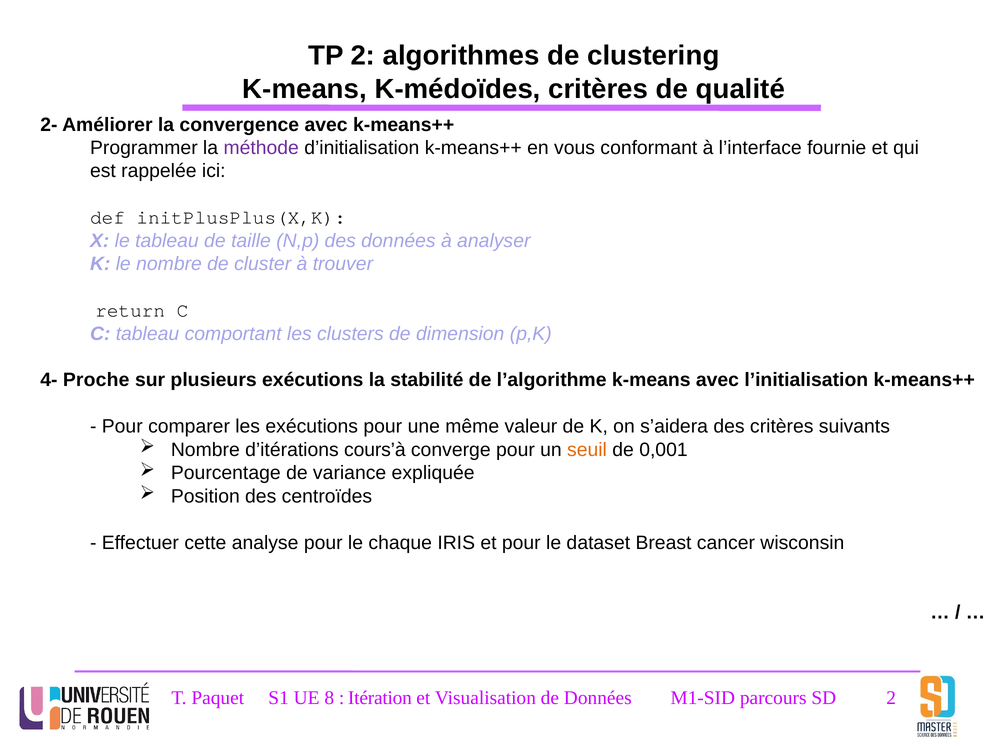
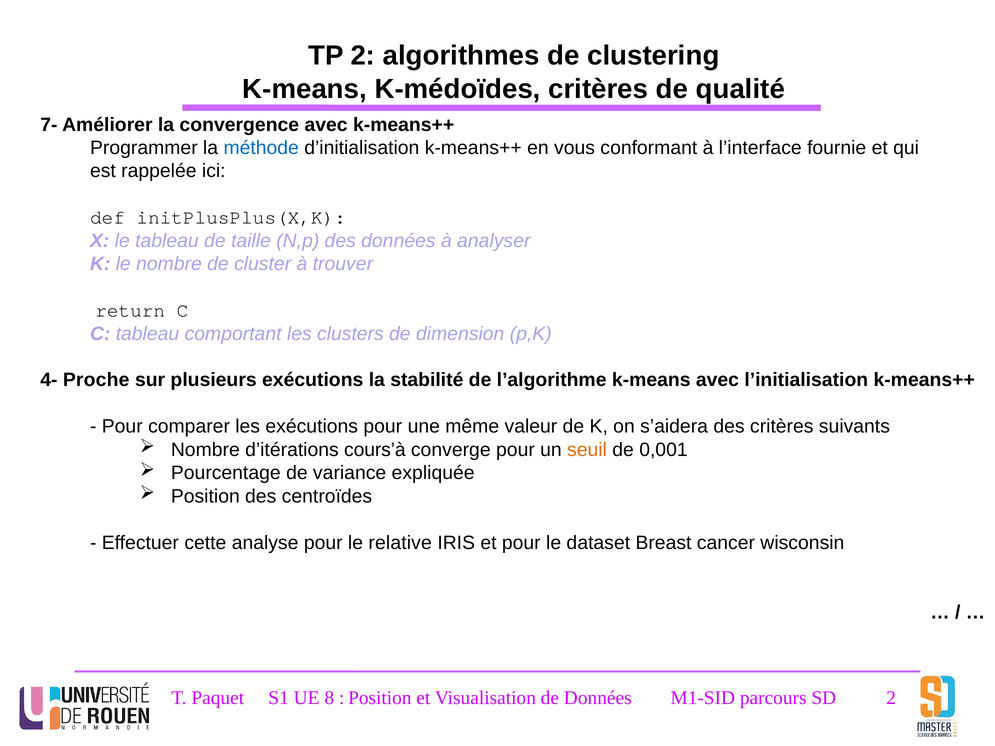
2-: 2- -> 7- (49, 125)
méthode colour: purple -> blue (261, 148)
chaque: chaque -> relative (400, 543)
Itération: Itération -> Position (380, 698)
